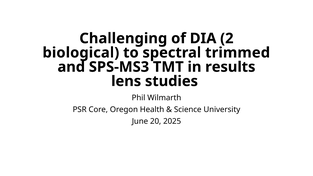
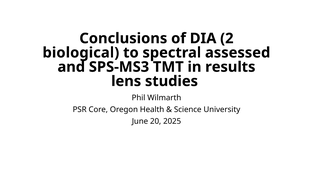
Challenging: Challenging -> Conclusions (123, 38)
trimmed: trimmed -> assessed (238, 53)
